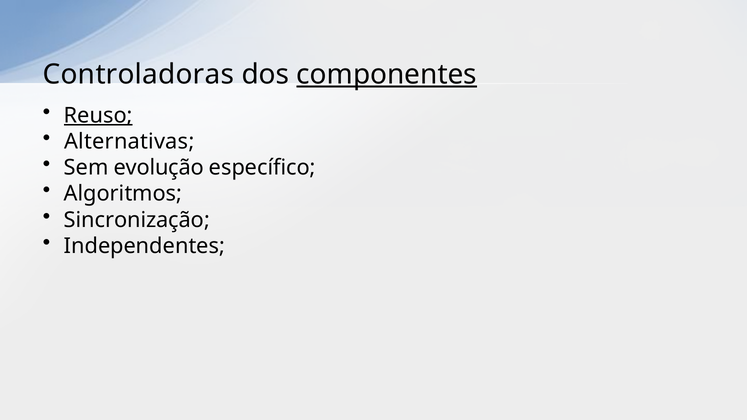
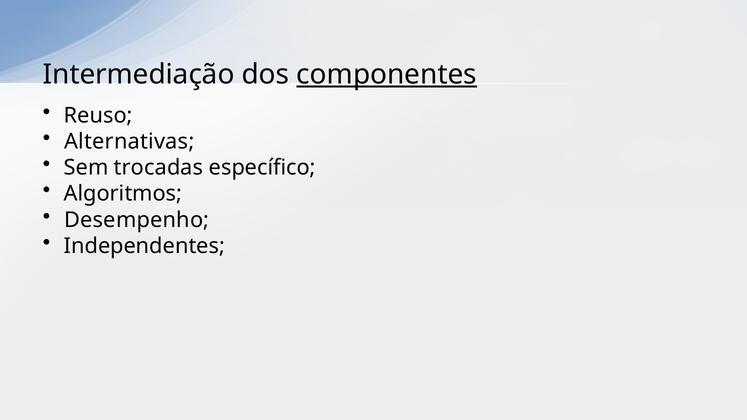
Controladoras: Controladoras -> Intermediação (139, 74)
Reuso underline: present -> none (98, 115)
evolução: evolução -> trocadas (159, 168)
Sincronização: Sincronização -> Desempenho (137, 220)
